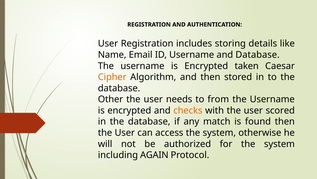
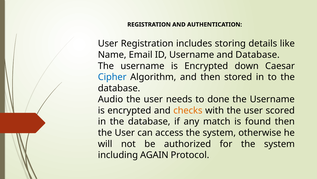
taken: taken -> down (247, 66)
Cipher colour: orange -> blue (112, 77)
Other: Other -> Audio (111, 99)
from: from -> done (218, 99)
